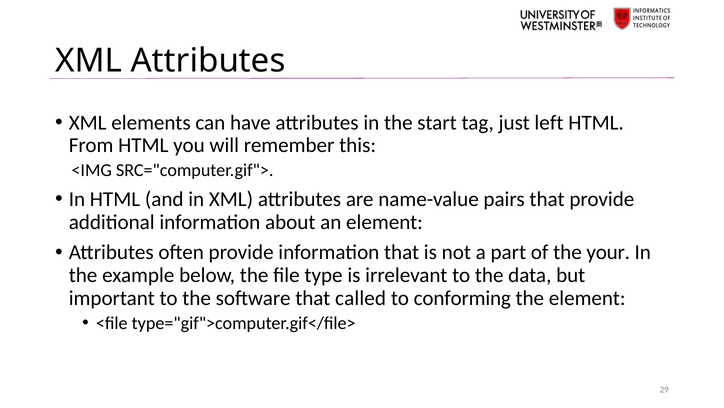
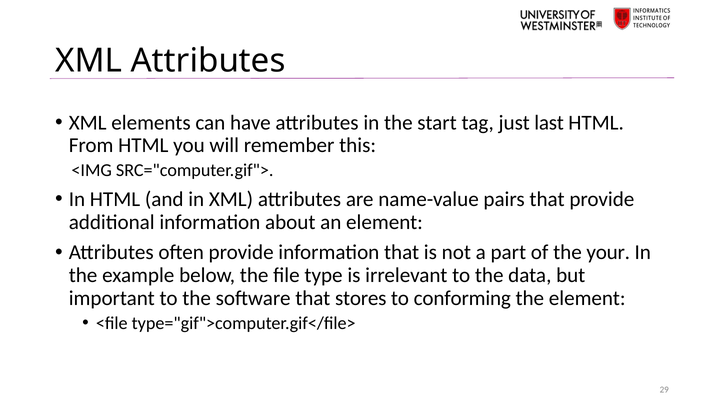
left: left -> last (549, 122)
called: called -> stores (361, 298)
